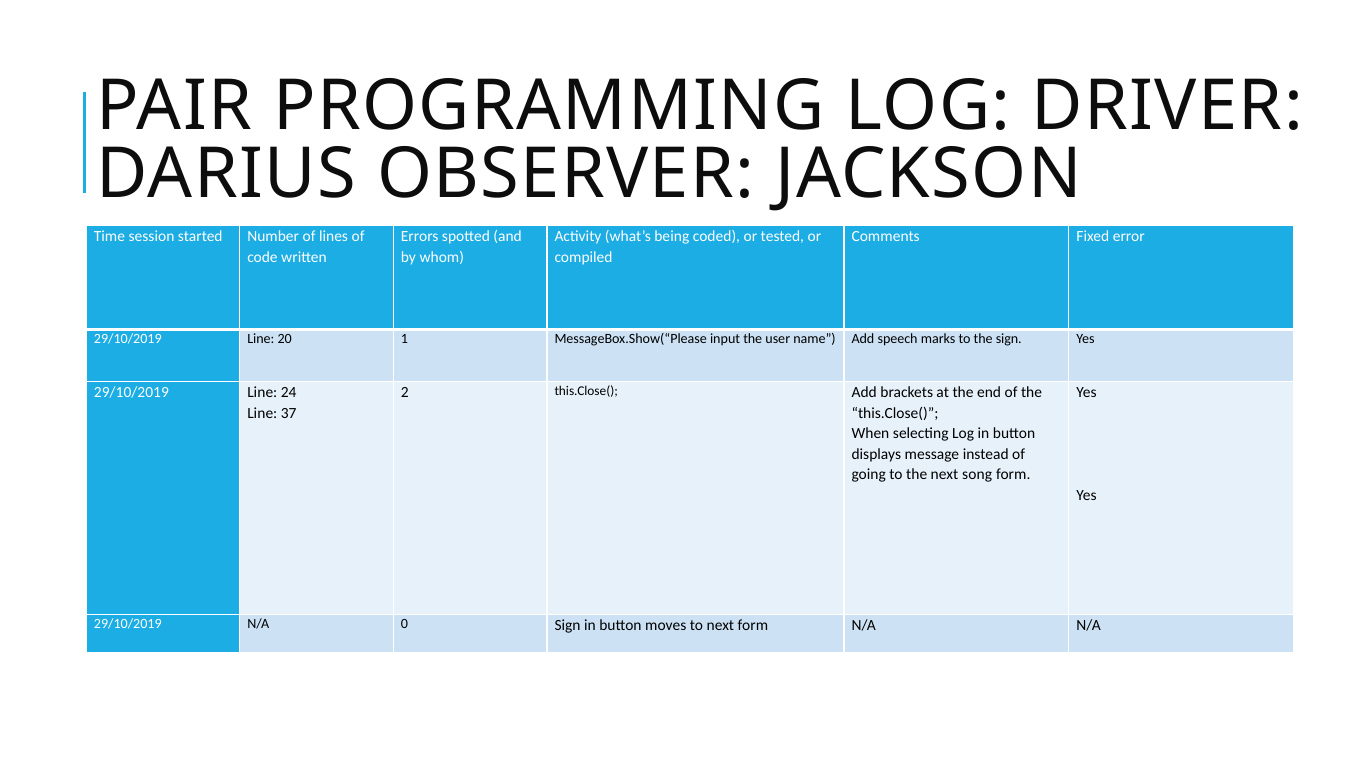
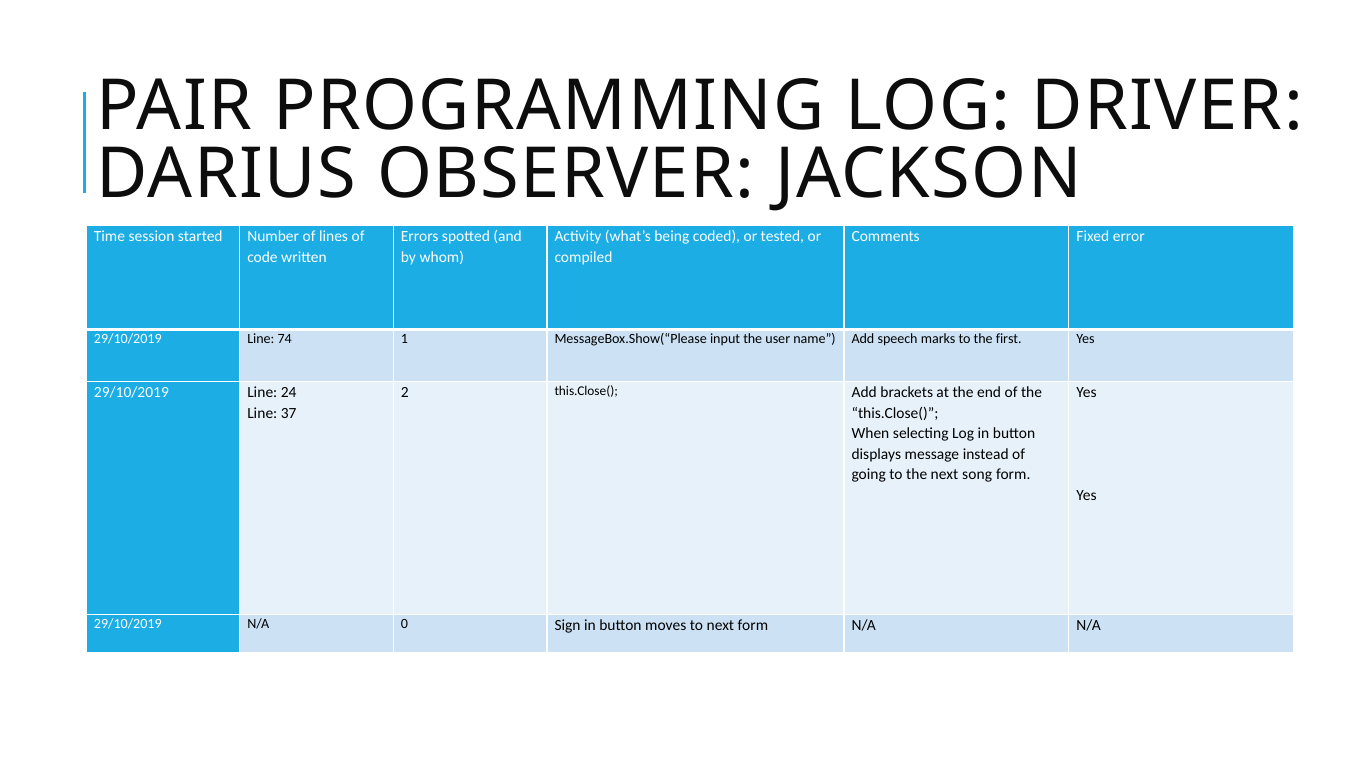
20: 20 -> 74 (285, 339)
the sign: sign -> first (1009, 339)
